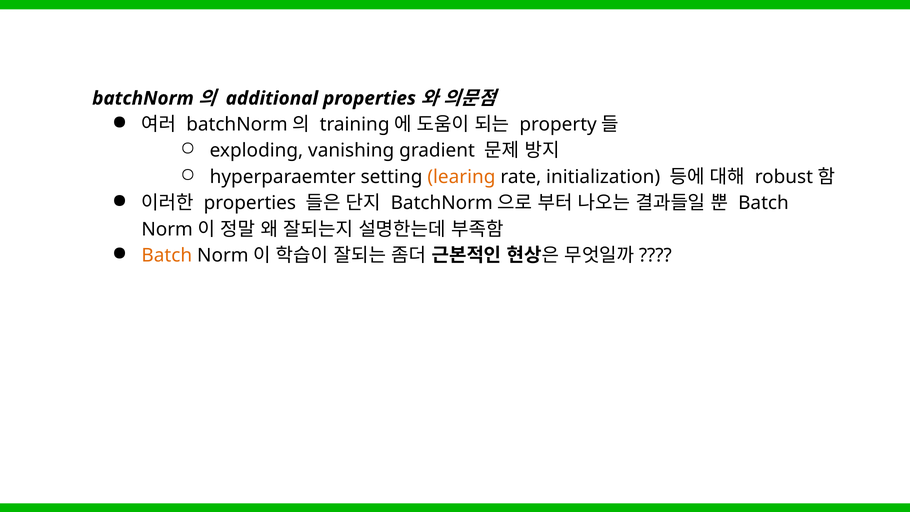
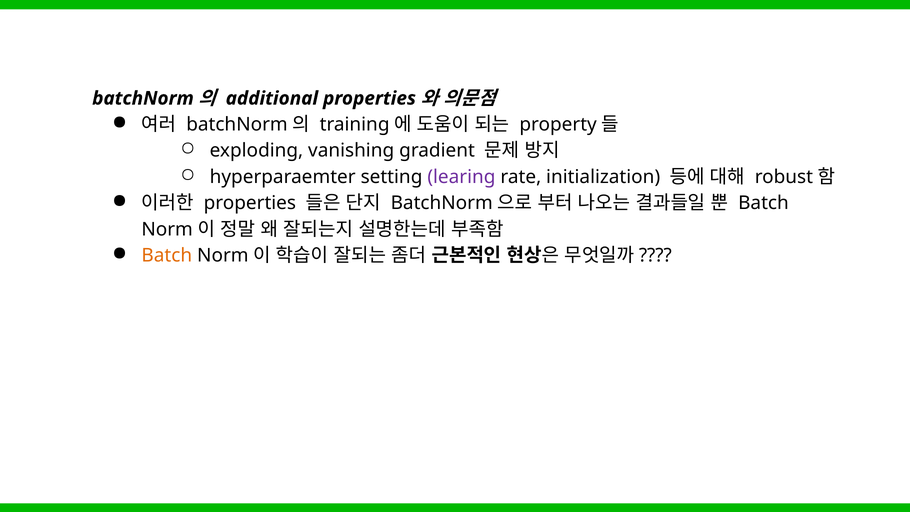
learing colour: orange -> purple (461, 177)
